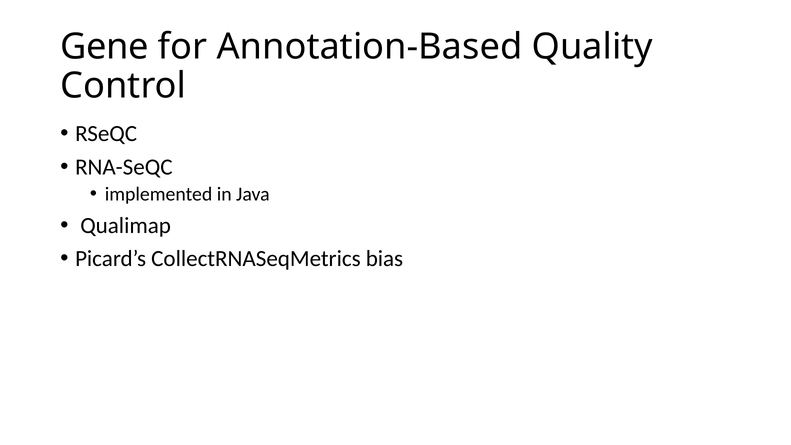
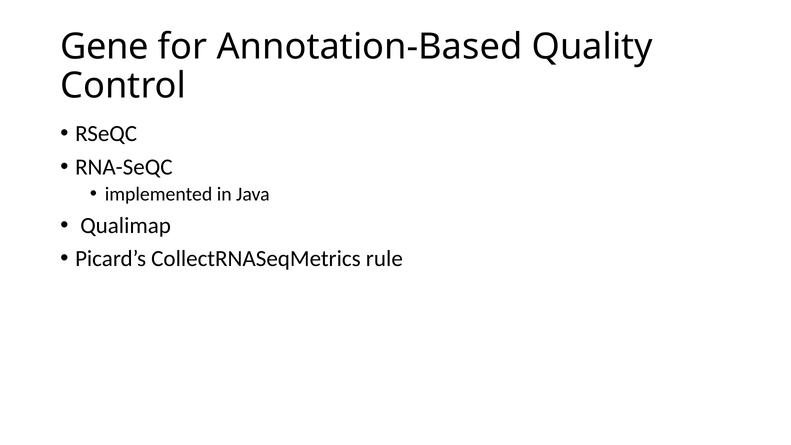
bias: bias -> rule (384, 259)
